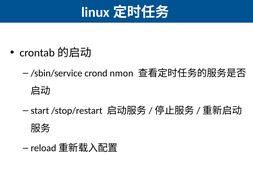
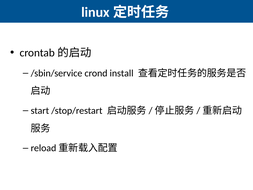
nmon: nmon -> install (122, 73)
